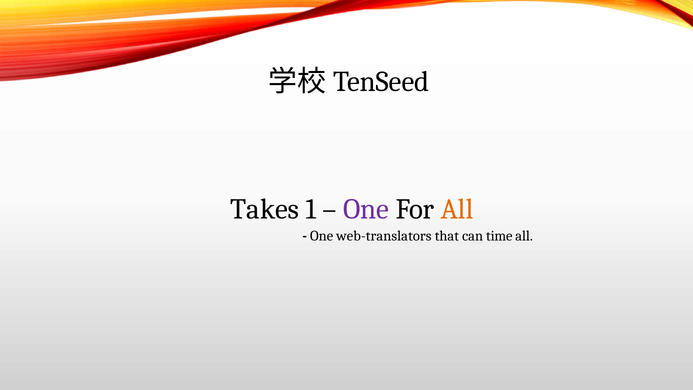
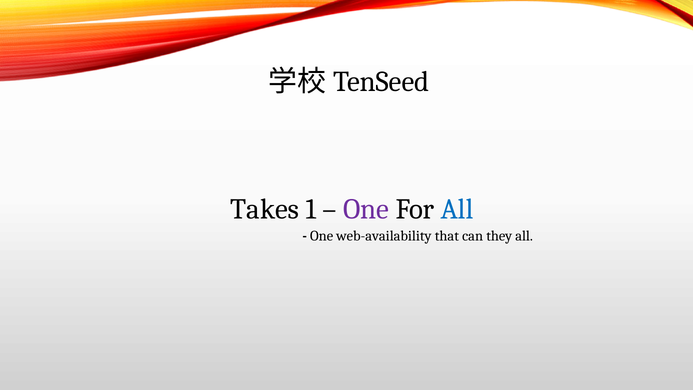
All colour: orange -> blue (457, 209)
web-translators: web-translators -> web-availability (384, 236)
time: time -> they (499, 236)
